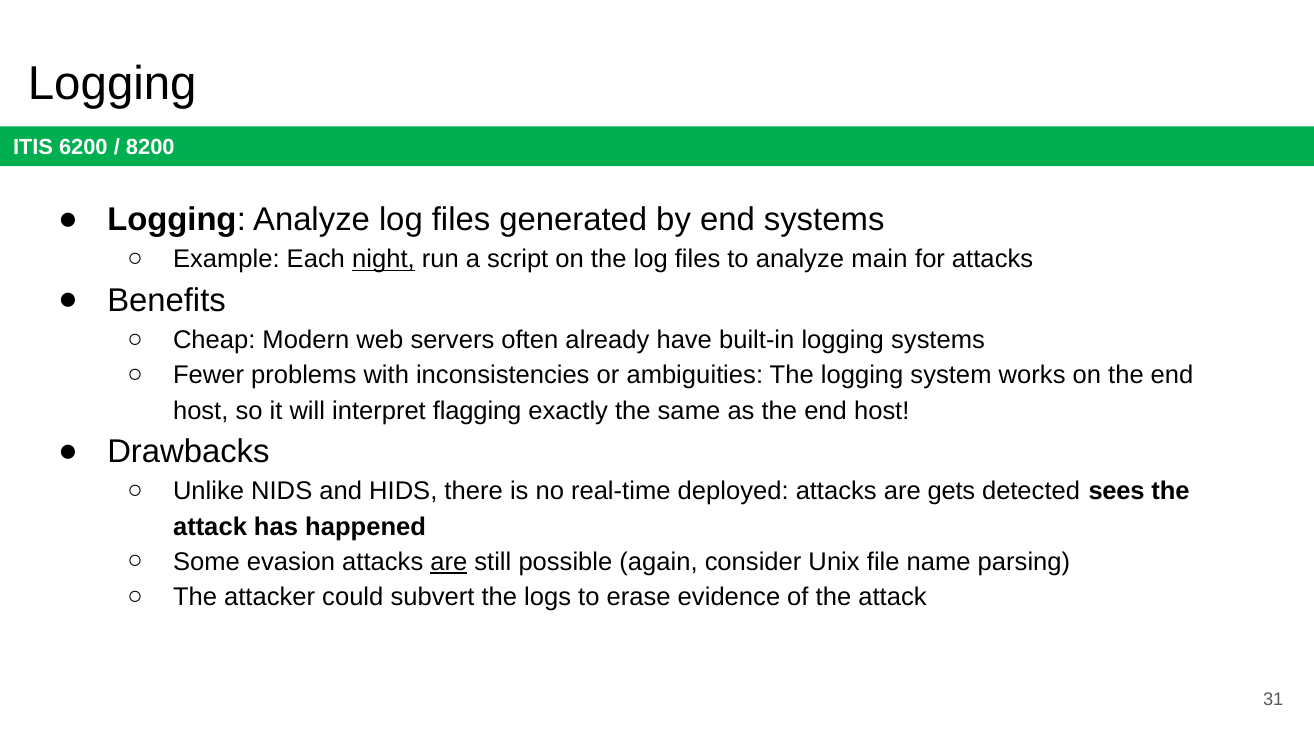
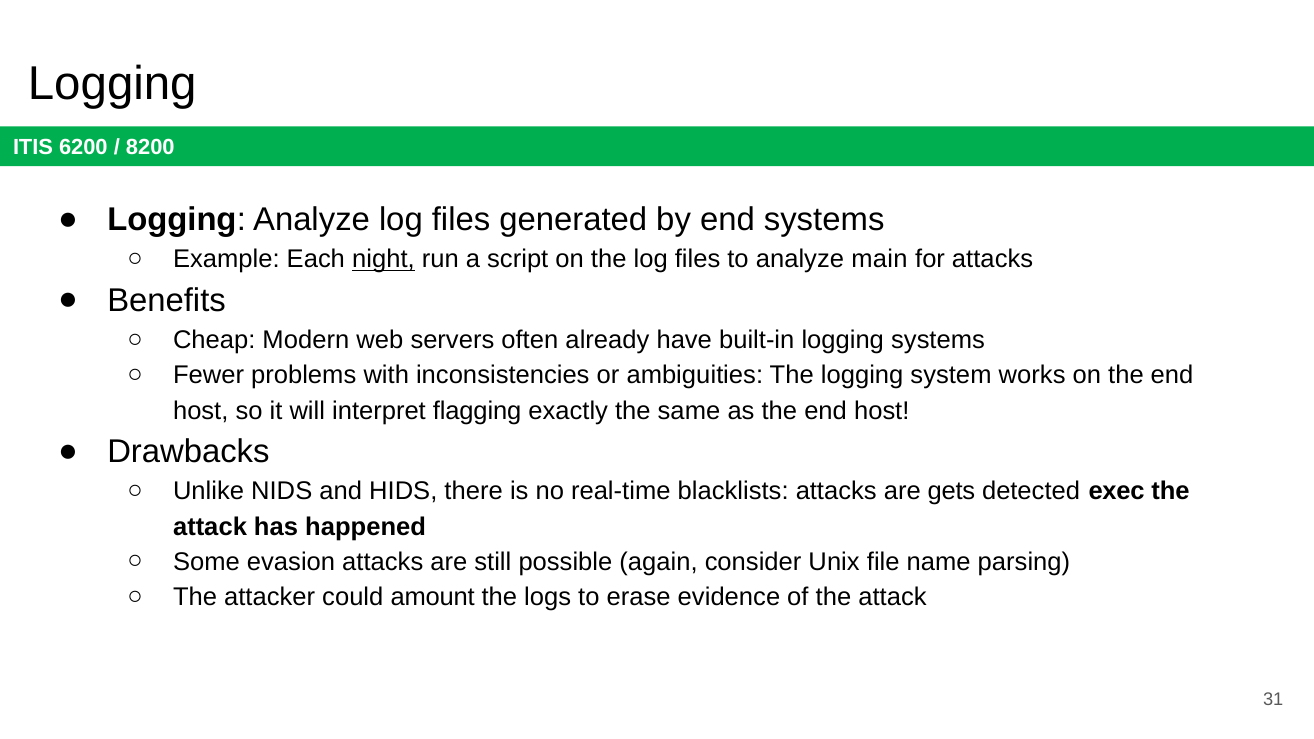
deployed: deployed -> blacklists (733, 491)
sees: sees -> exec (1117, 491)
are underline: present -> none (449, 562)
subvert: subvert -> amount (433, 597)
